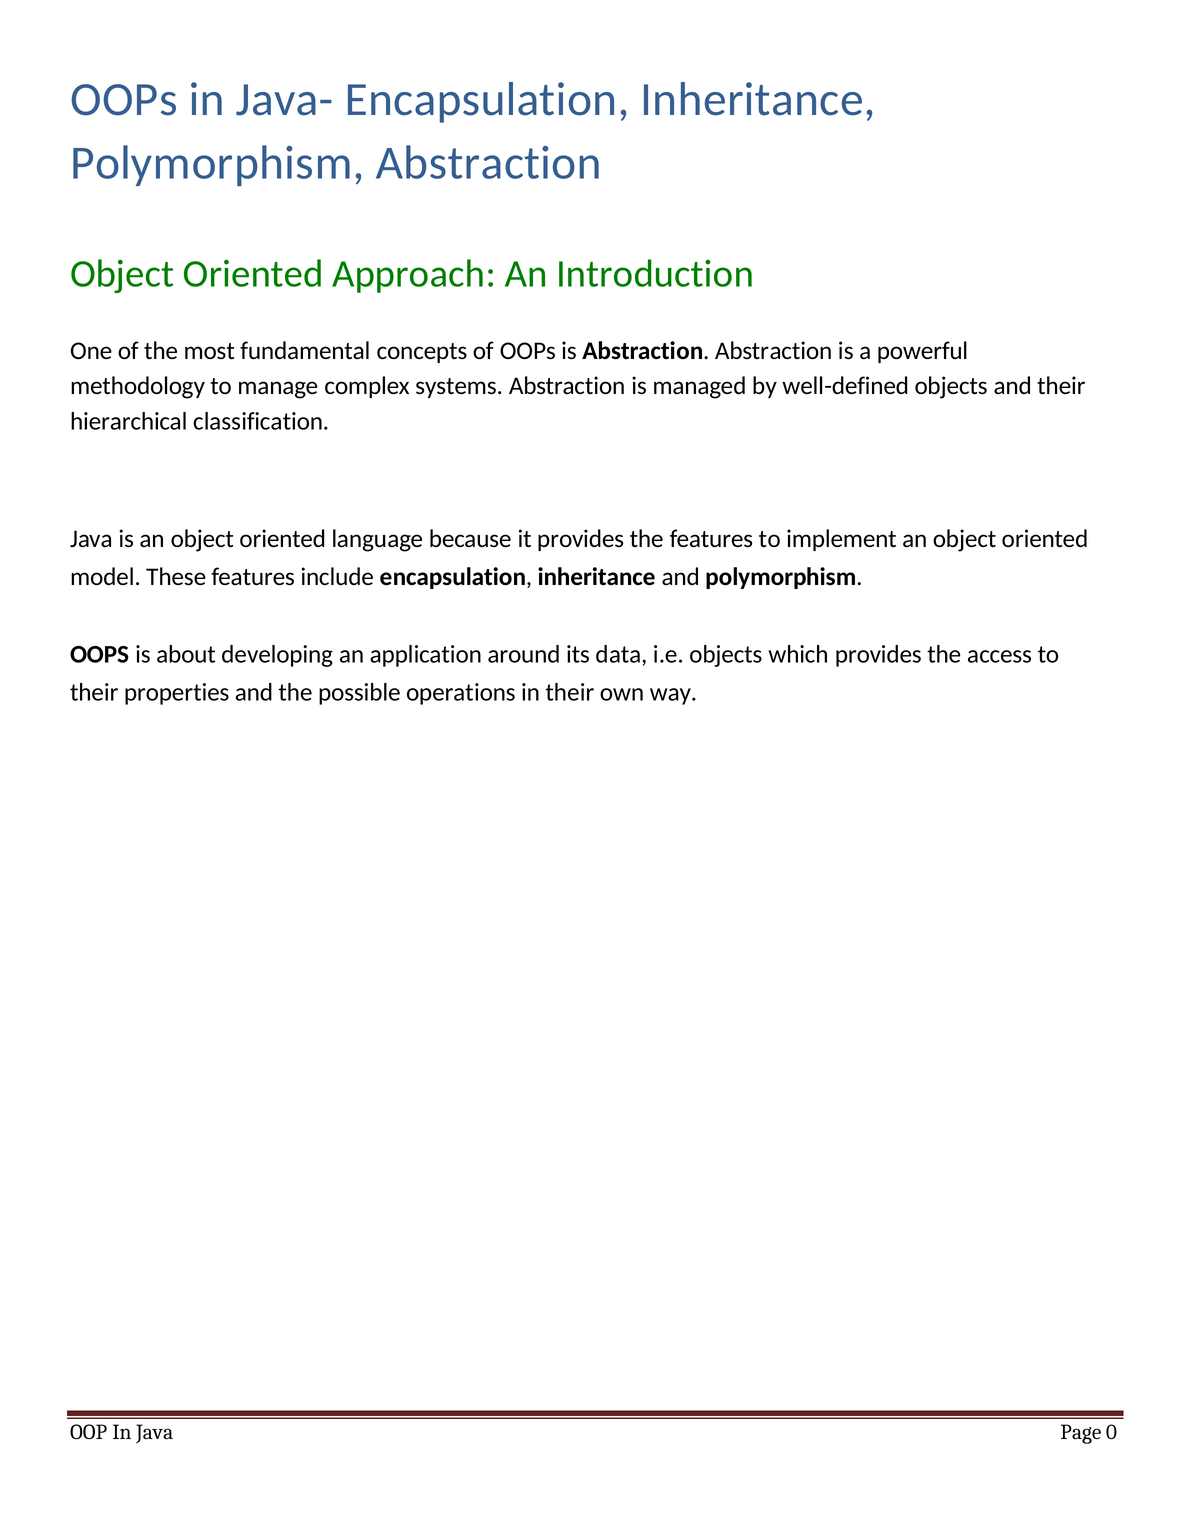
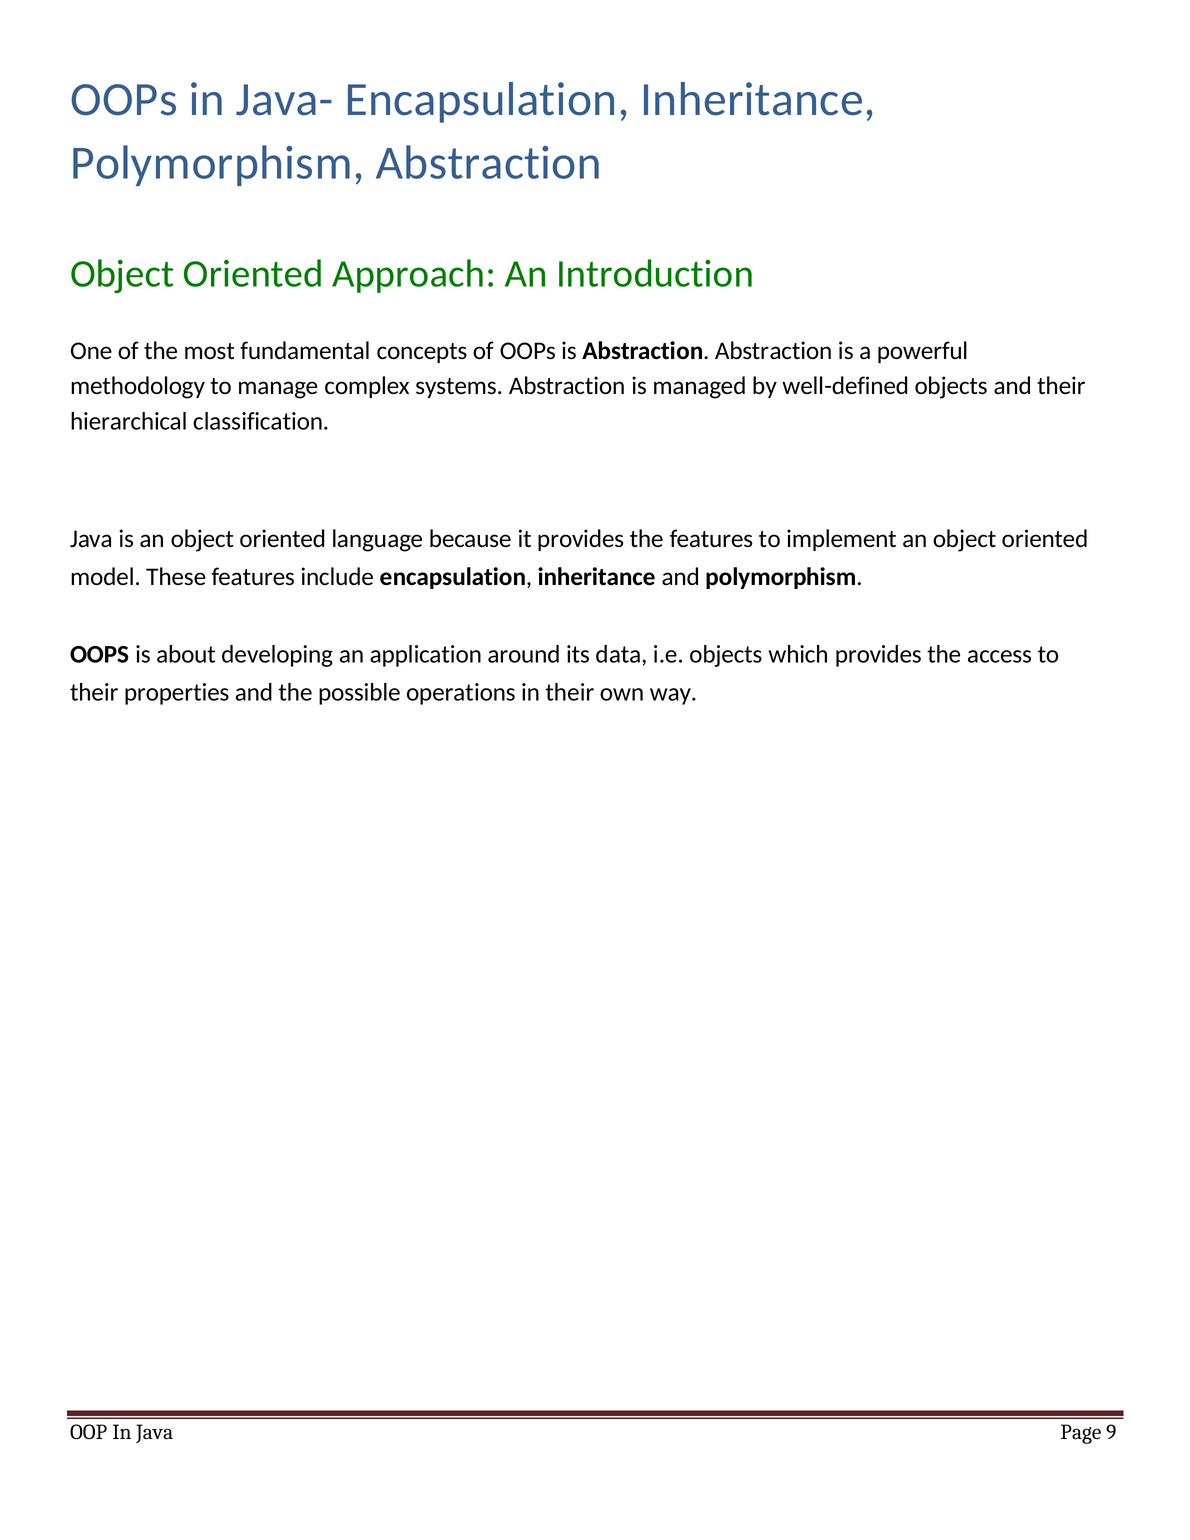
0: 0 -> 9 (1111, 1432)
